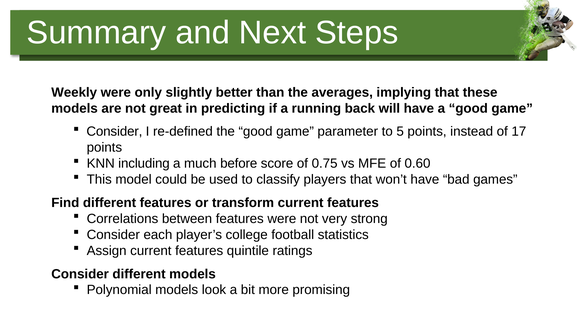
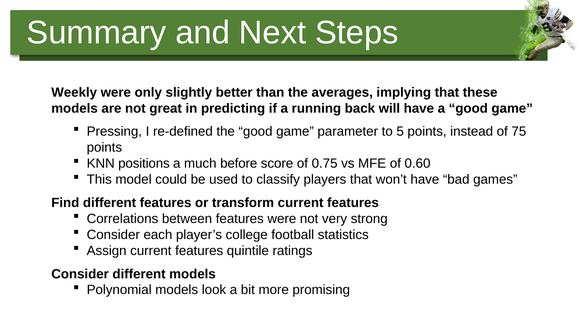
Consider: Consider -> Pressing (114, 131)
17: 17 -> 75 (519, 131)
including: including -> positions (144, 163)
